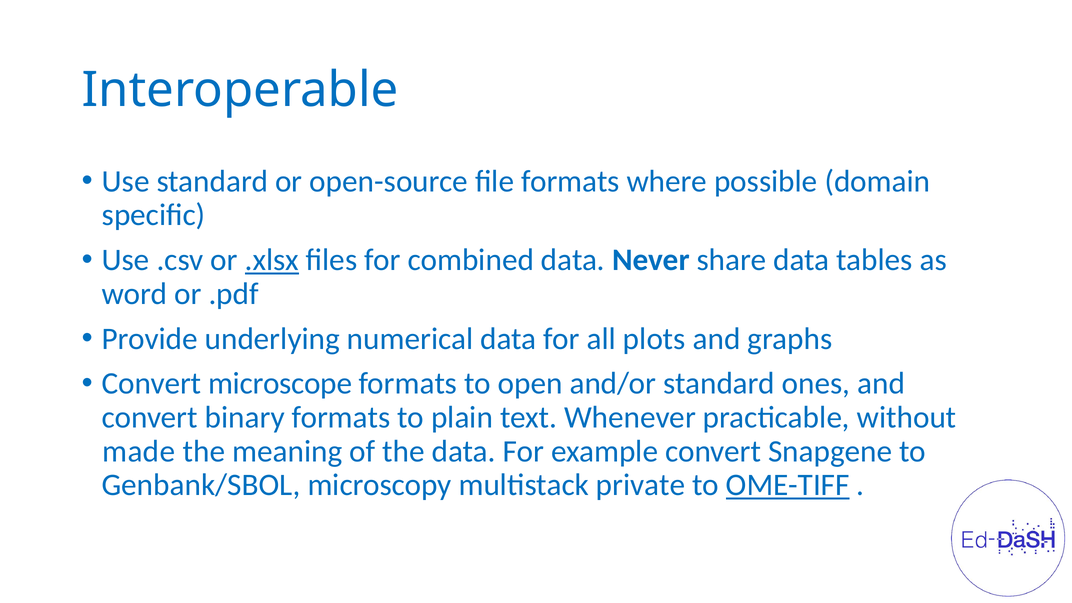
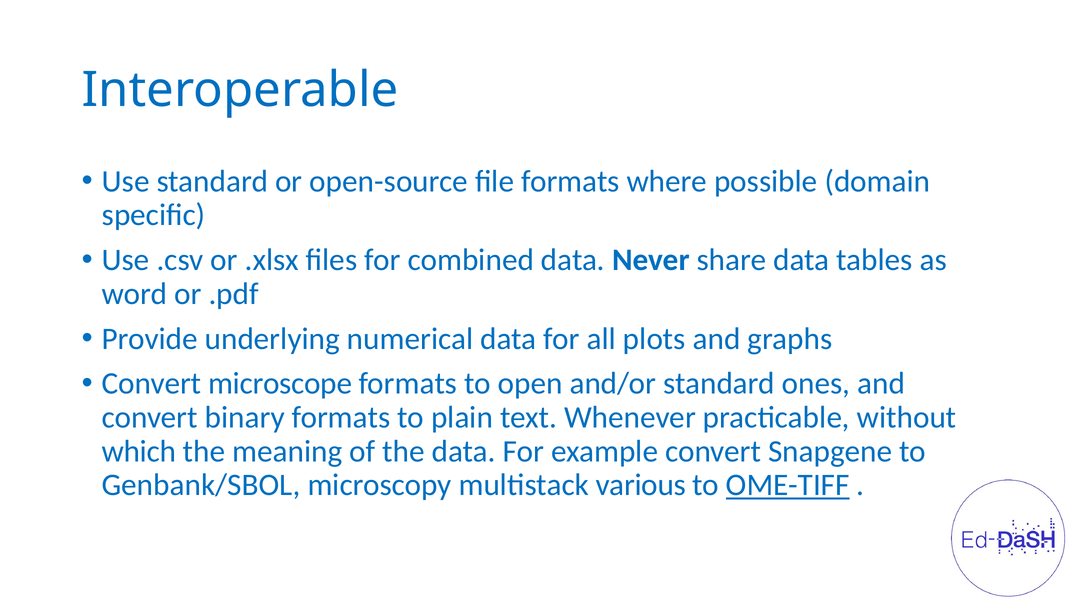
.xlsx underline: present -> none (272, 260)
made: made -> which (139, 451)
private: private -> various (641, 485)
